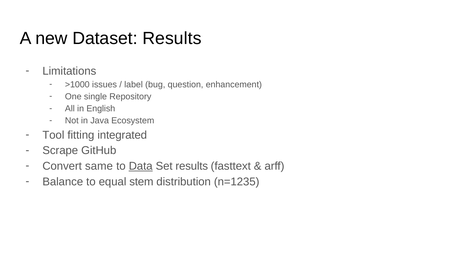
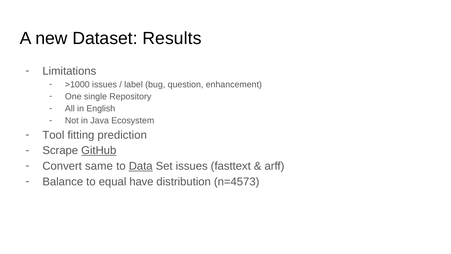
integrated: integrated -> prediction (122, 135)
GitHub underline: none -> present (99, 150)
Set results: results -> issues (192, 166)
stem: stem -> have (141, 182)
n=1235: n=1235 -> n=4573 (237, 182)
